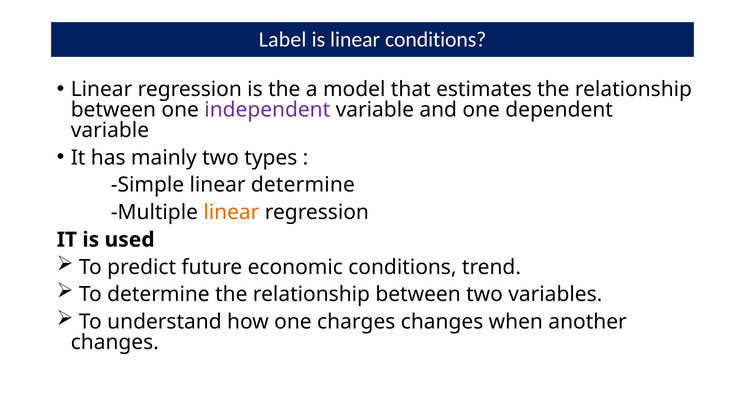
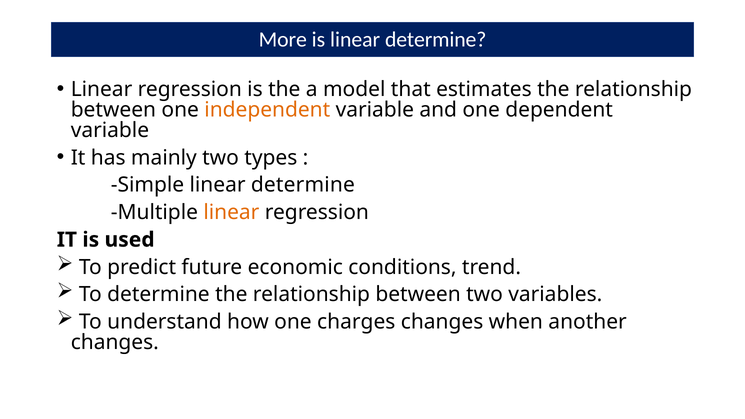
Label: Label -> More (283, 39)
is linear conditions: conditions -> determine (436, 39)
independent colour: purple -> orange (267, 110)
